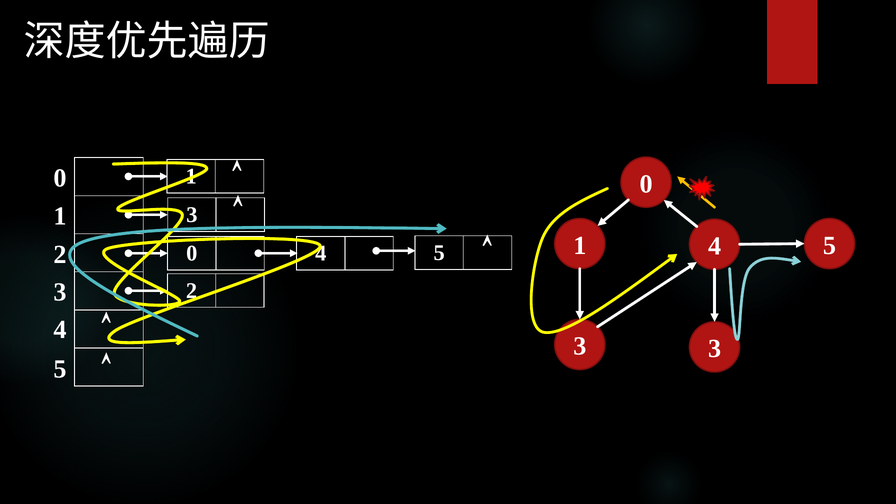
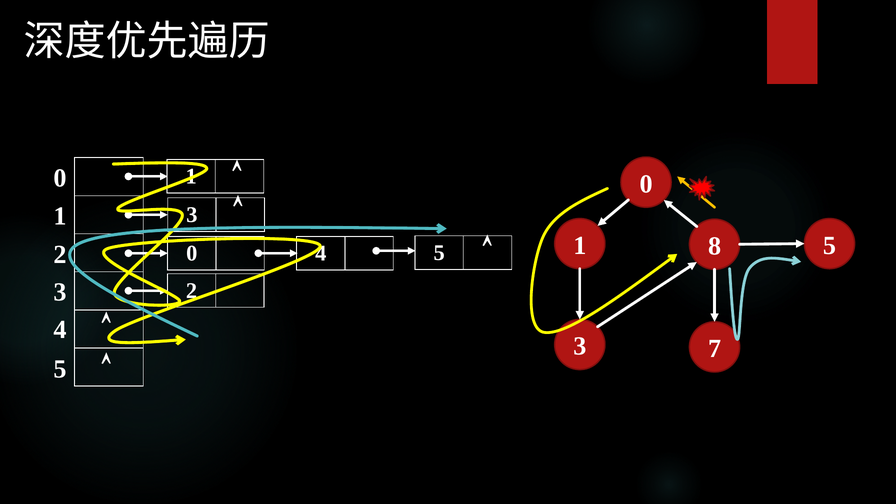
1 4: 4 -> 8 (715, 246)
3 3: 3 -> 7 (715, 349)
